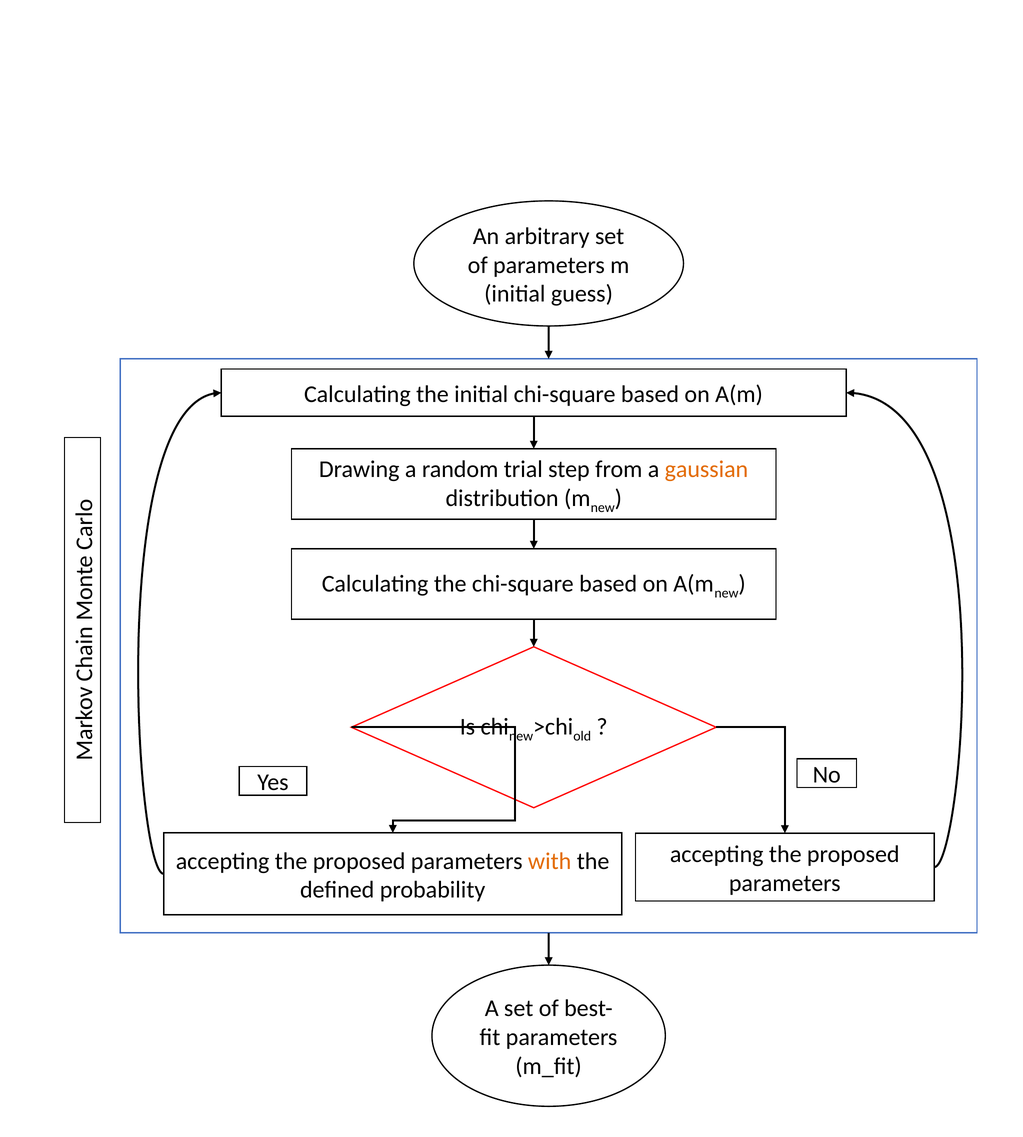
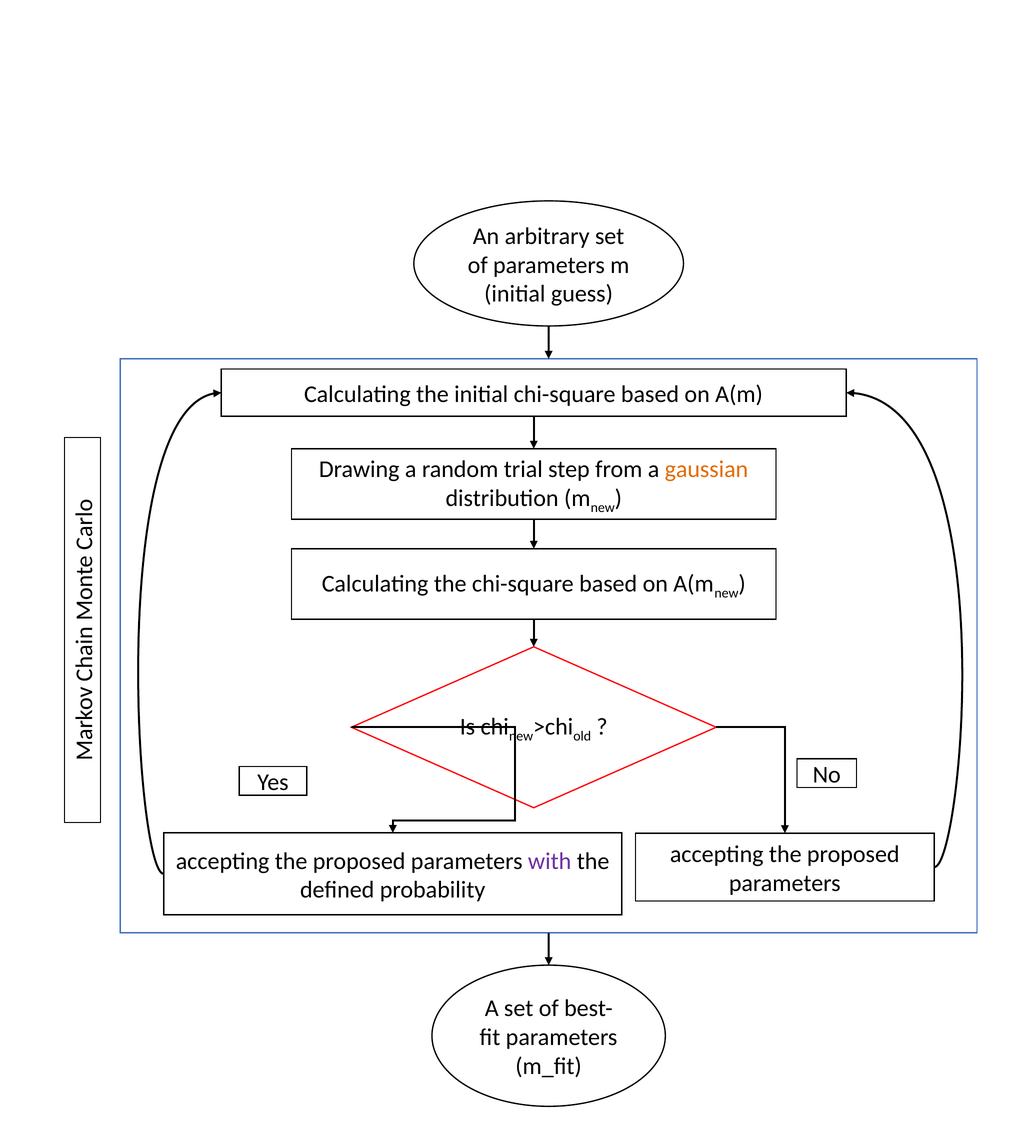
with colour: orange -> purple (550, 861)
